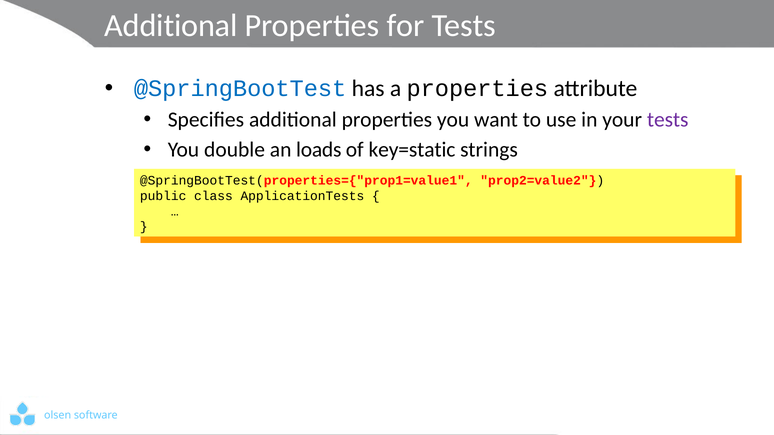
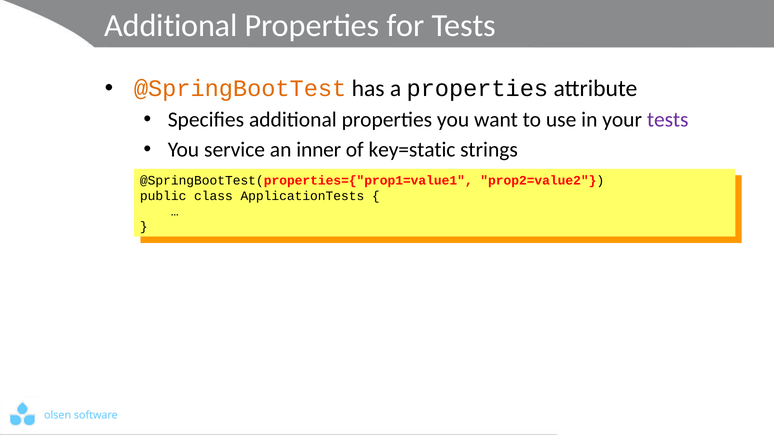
@SpringBootTest colour: blue -> orange (240, 89)
double: double -> service (235, 150)
loads: loads -> inner (319, 150)
